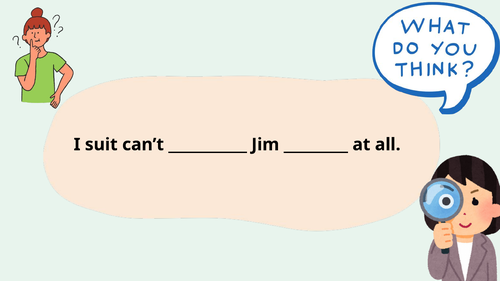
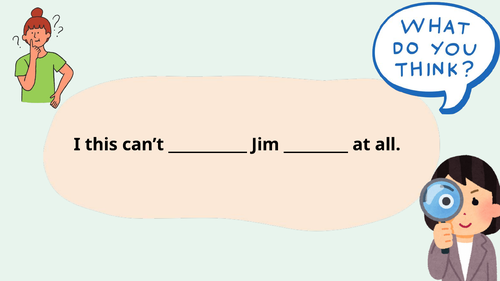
suit: suit -> this (101, 145)
